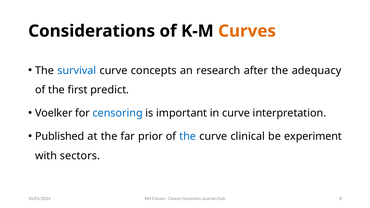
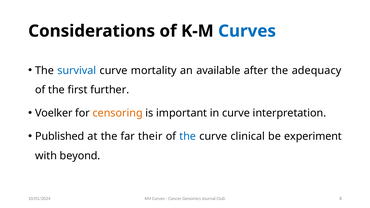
Curves colour: orange -> blue (247, 31)
concepts: concepts -> mortality (154, 70)
research: research -> available (218, 70)
predict: predict -> further (110, 90)
censoring colour: blue -> orange (118, 113)
prior: prior -> their (150, 137)
sectors: sectors -> beyond (80, 156)
